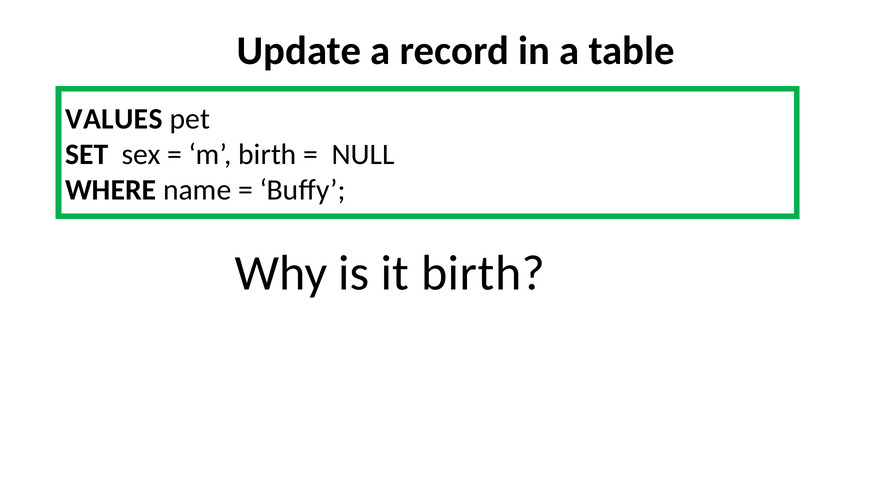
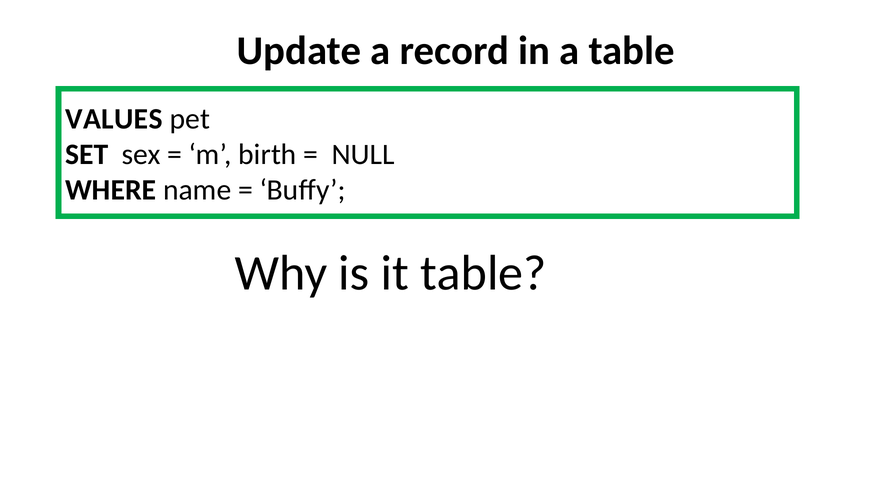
it birth: birth -> table (483, 273)
